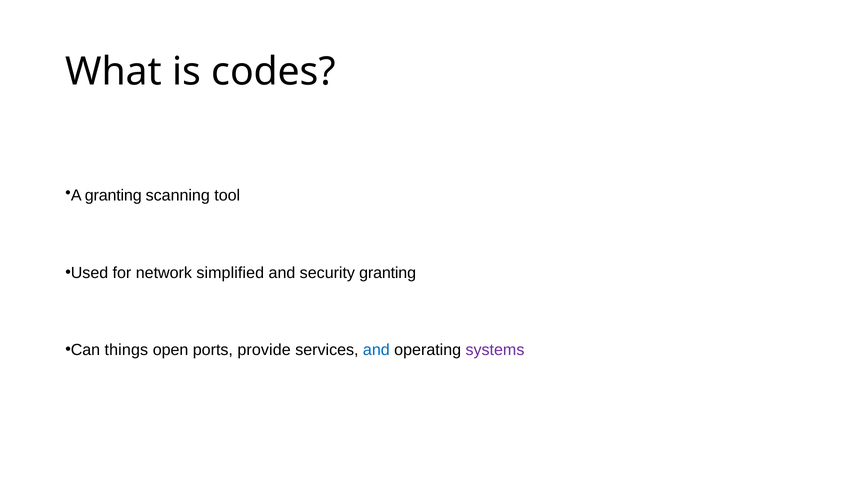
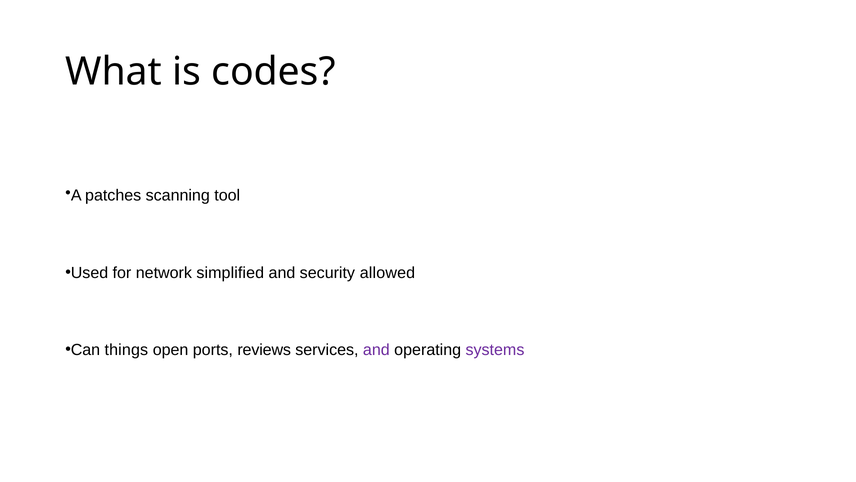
A granting: granting -> patches (113, 195)
security granting: granting -> allowed (387, 272)
provide: provide -> reviews (264, 349)
and colour: blue -> purple (376, 349)
